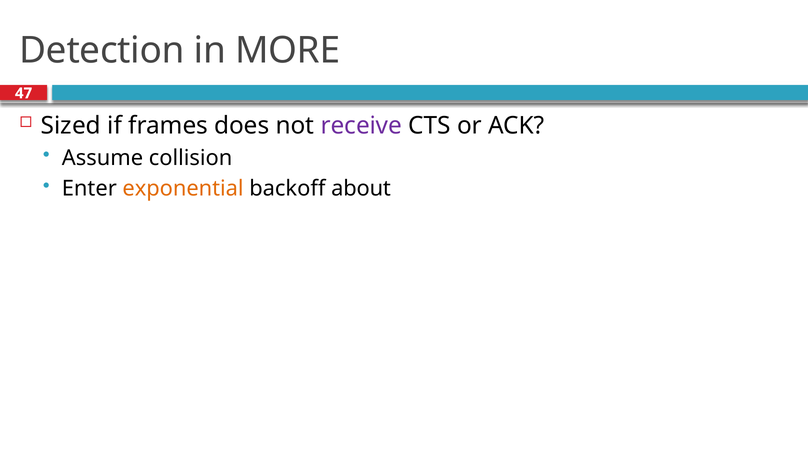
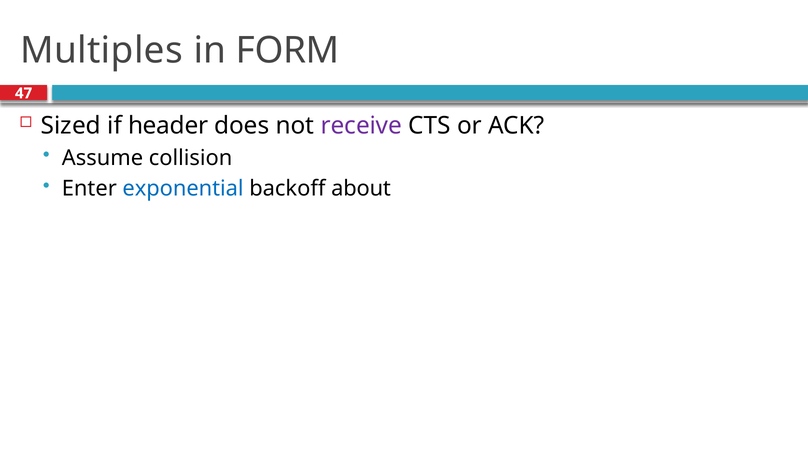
Detection: Detection -> Multiples (102, 51)
MORE: MORE -> FORM (288, 51)
frames: frames -> header (168, 125)
exponential colour: orange -> blue (183, 188)
